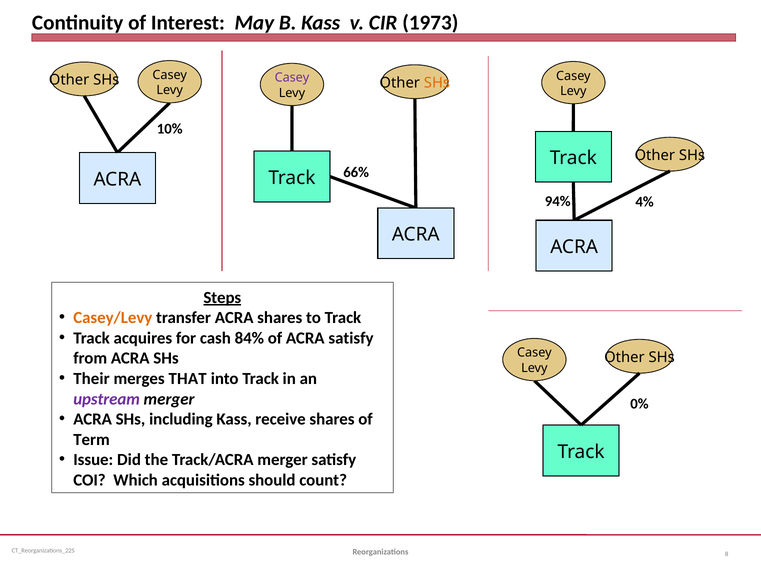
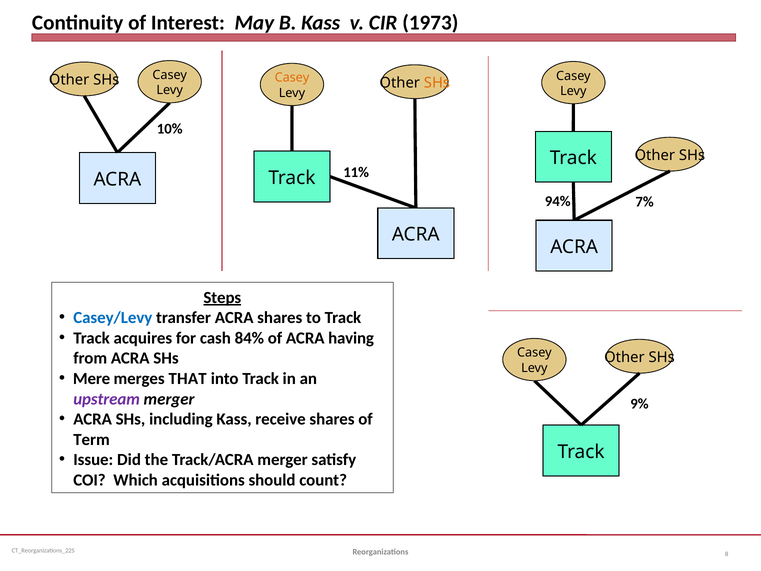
Casey colour: purple -> orange (292, 78)
66%: 66% -> 11% (356, 172)
4%: 4% -> 7% (645, 202)
Casey/Levy colour: orange -> blue (113, 318)
ACRA satisfy: satisfy -> having (351, 338)
Their: Their -> Mere (92, 379)
0%: 0% -> 9% (639, 404)
